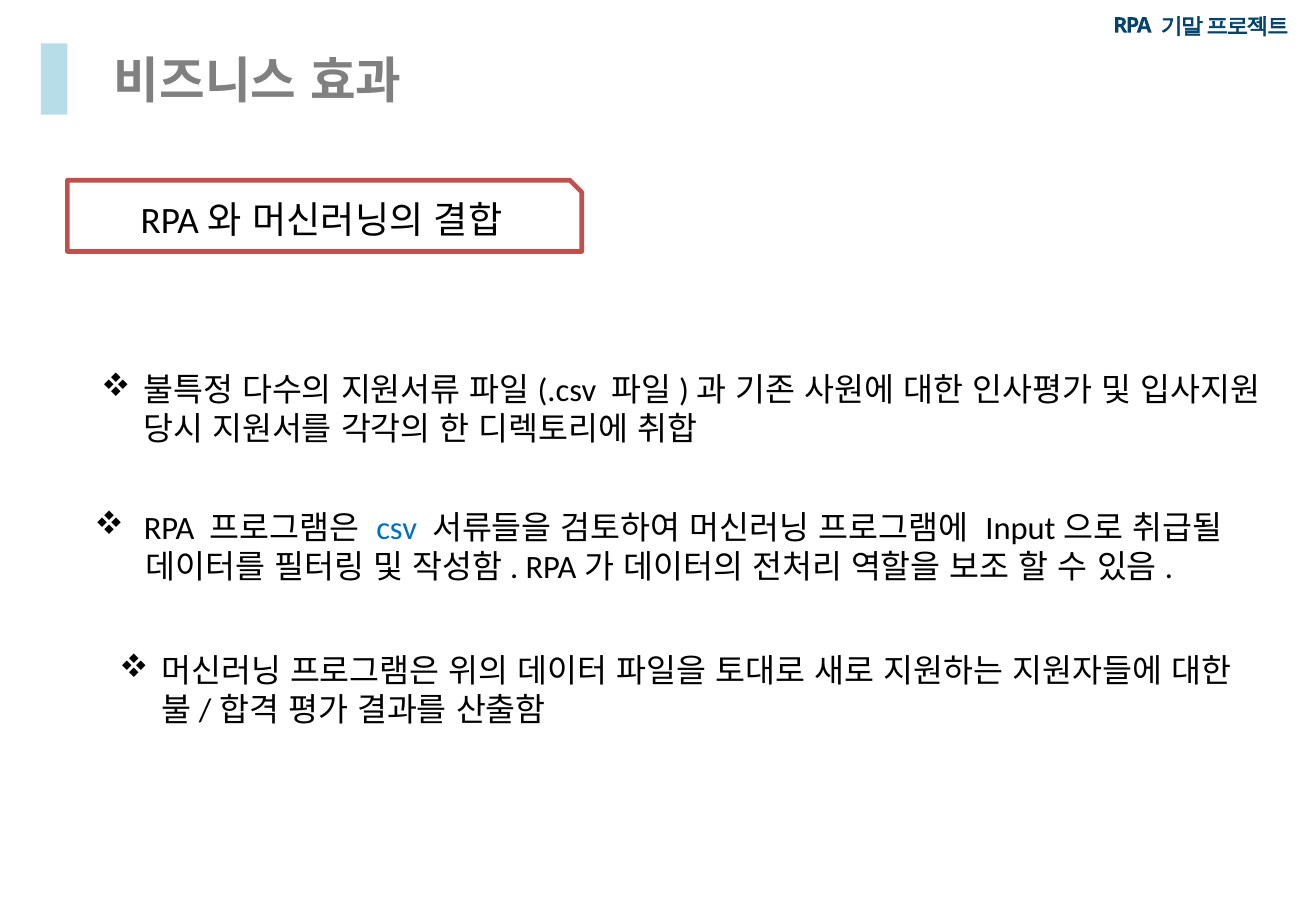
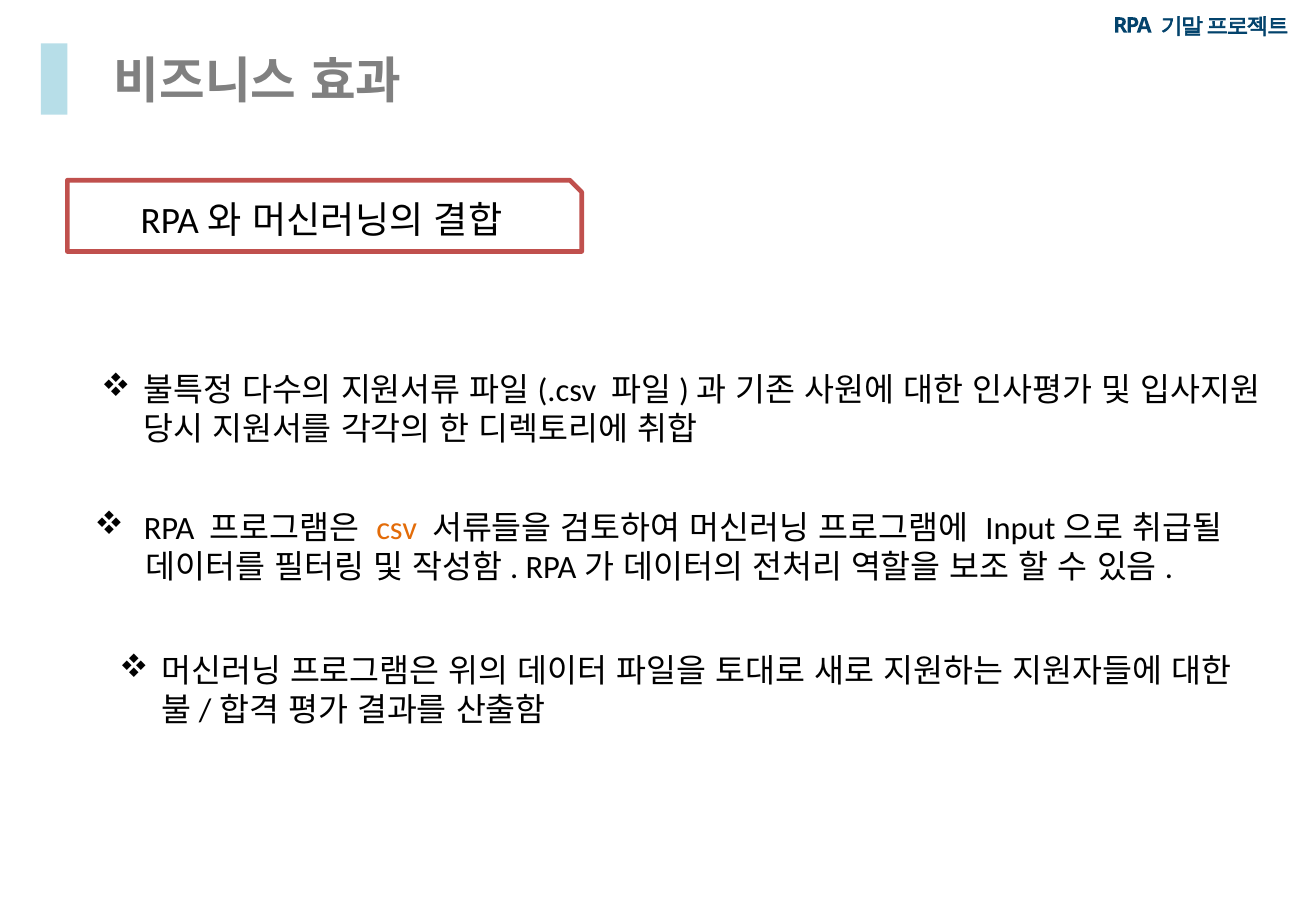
csv colour: blue -> orange (397, 529)
